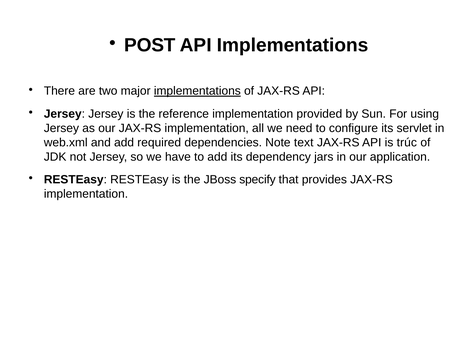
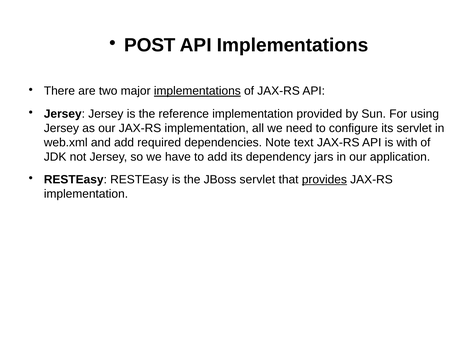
trúc: trúc -> with (407, 142)
JBoss specify: specify -> servlet (257, 179)
provides underline: none -> present (324, 179)
